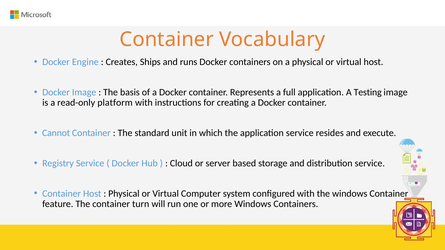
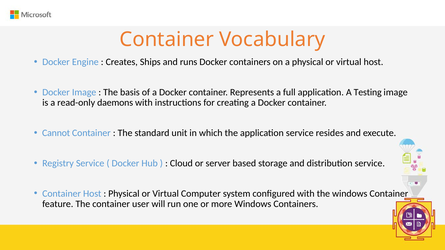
platform: platform -> daemons (115, 103)
turn: turn -> user (141, 204)
